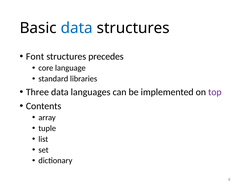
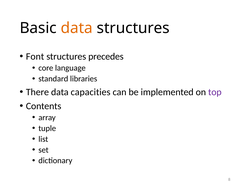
data colour: blue -> orange (77, 28)
Three: Three -> There (37, 92)
languages: languages -> capacities (91, 92)
